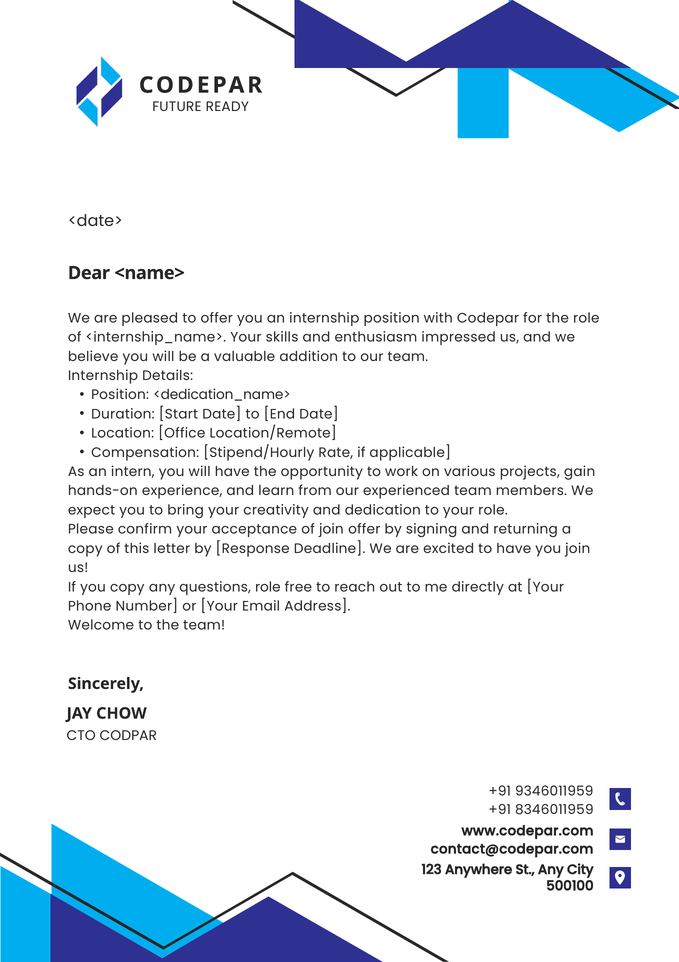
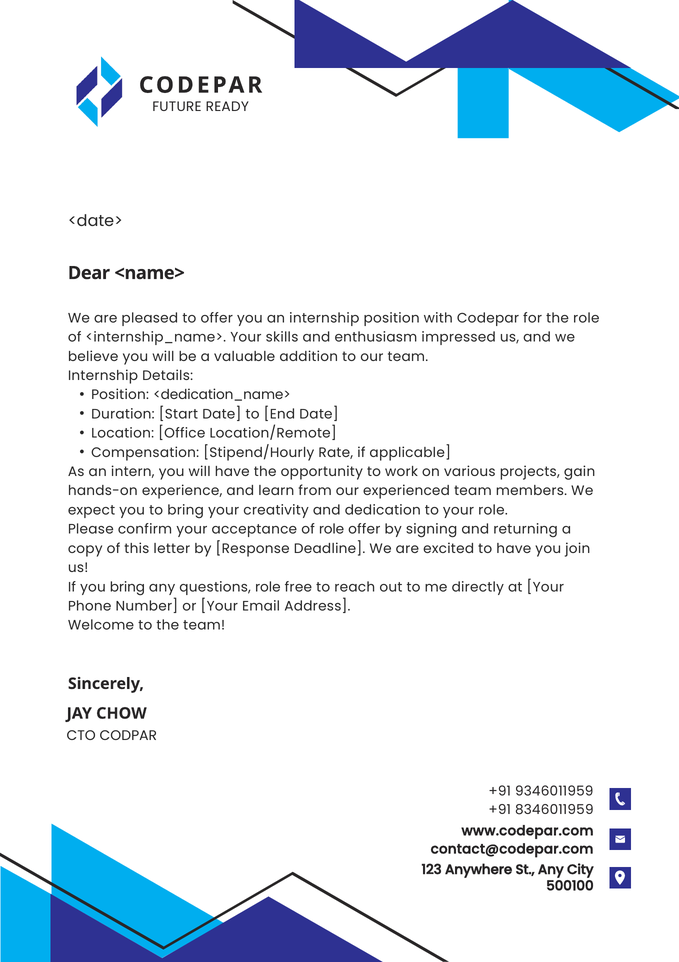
of join: join -> role (332, 529)
you copy: copy -> bring (127, 586)
